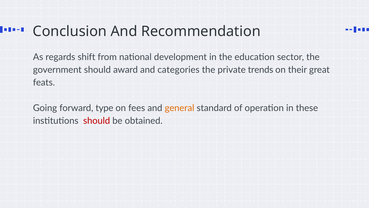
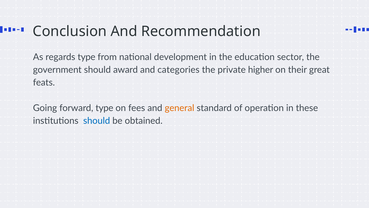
regards shift: shift -> type (87, 57)
trends: trends -> higher (261, 70)
should colour: red -> blue (97, 121)
